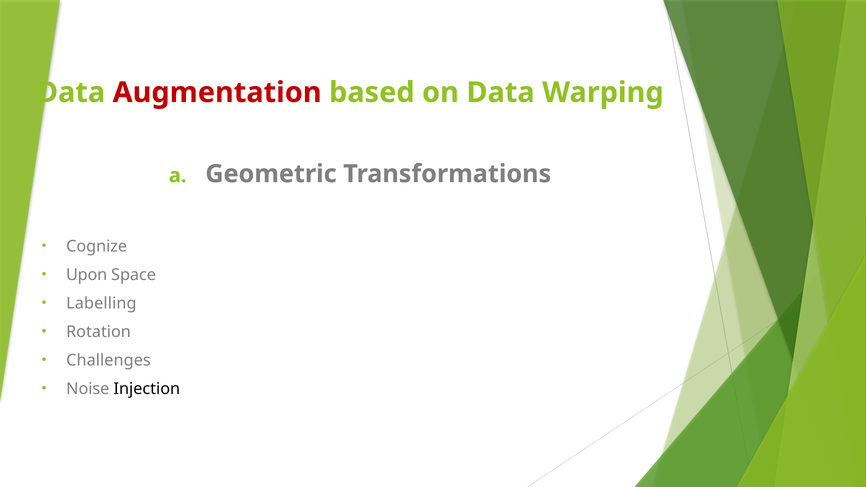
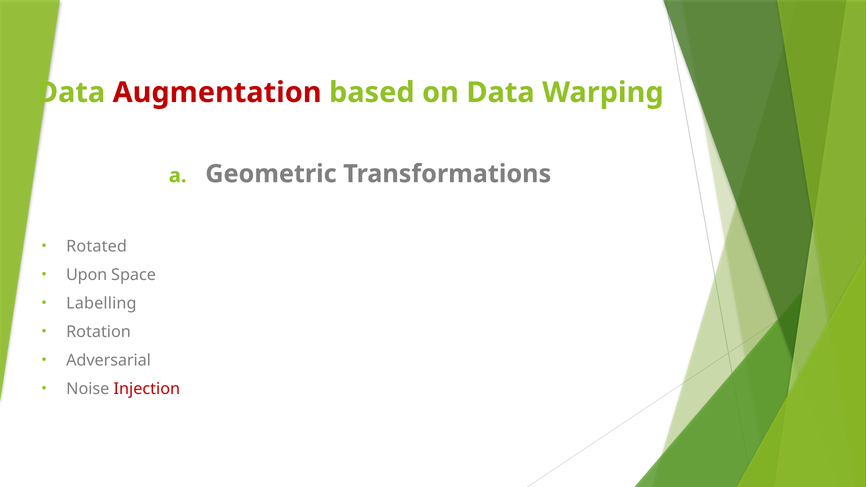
Cognize: Cognize -> Rotated (97, 246)
Challenges: Challenges -> Adversarial (109, 361)
Injection colour: black -> red (147, 389)
